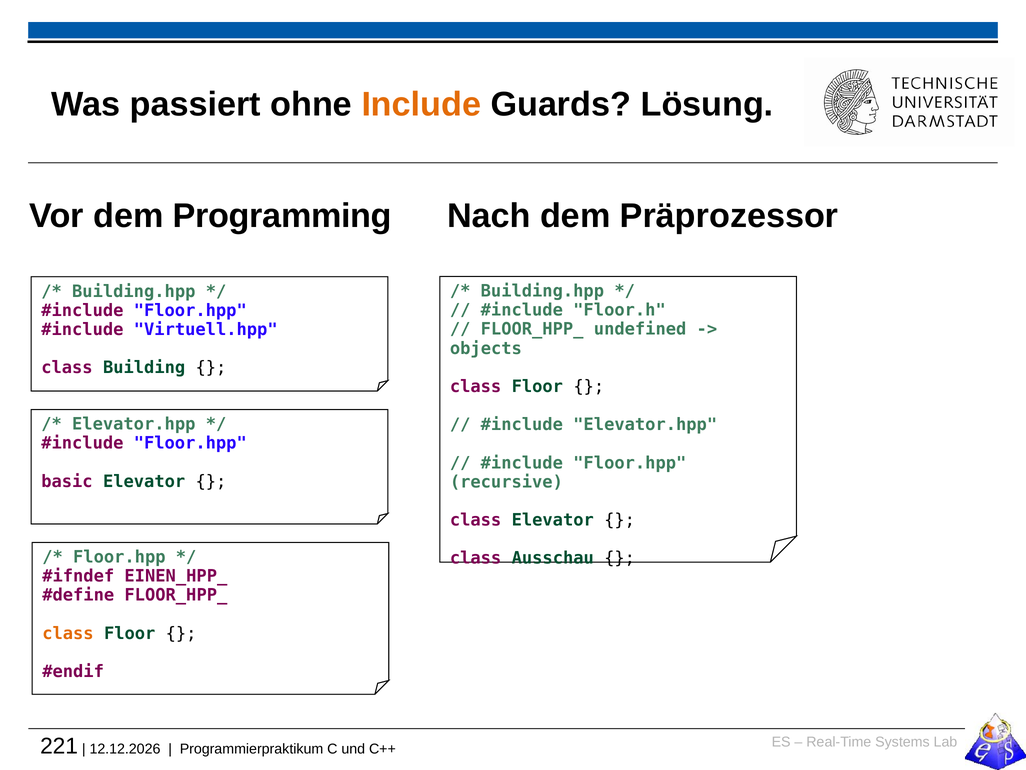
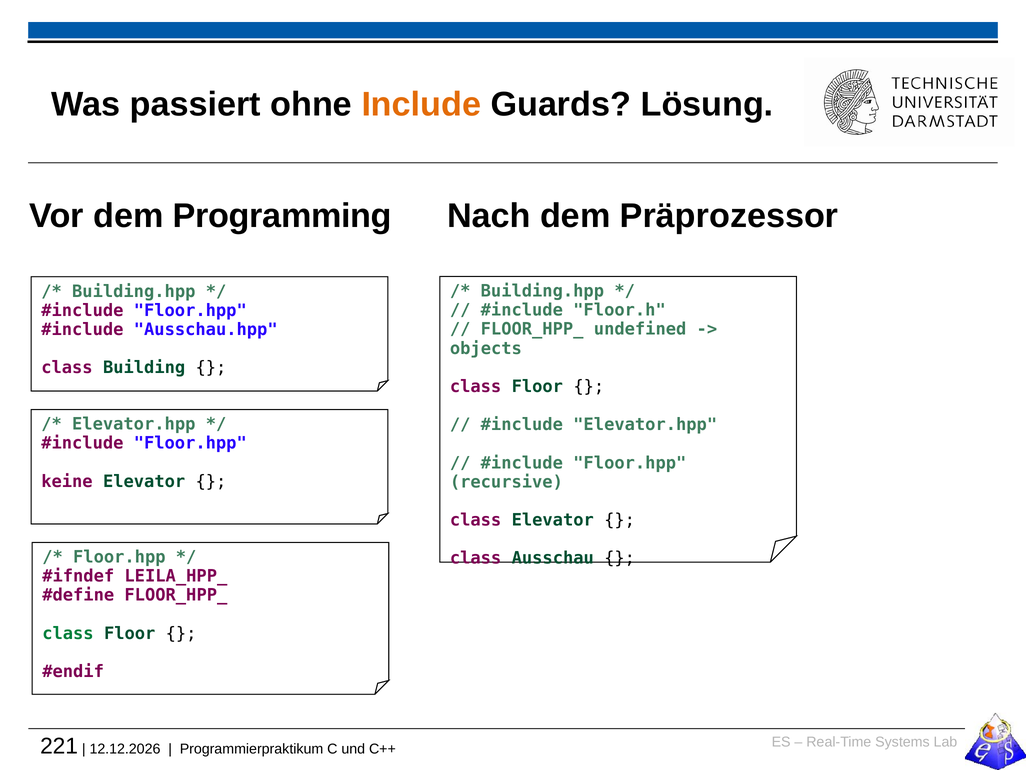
Virtuell.hpp: Virtuell.hpp -> Ausschau.hpp (206, 329)
basic: basic -> keine (67, 481)
EINEN_HPP_: EINEN_HPP_ -> LEILA_HPP_ (176, 576)
class colour: orange -> green (68, 633)
